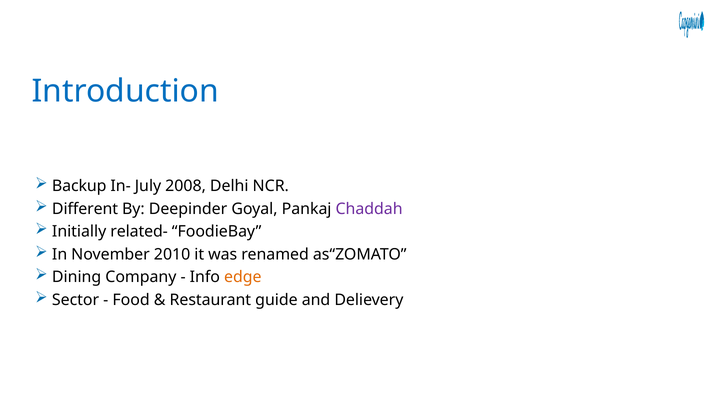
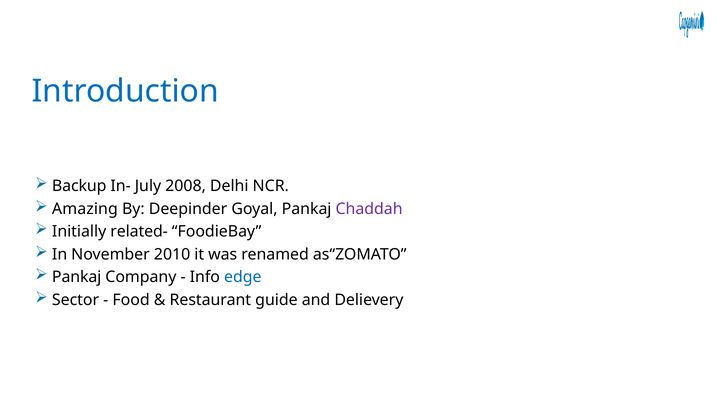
Different: Different -> Amazing (85, 209)
Dining: Dining -> Pankaj (77, 277)
edge colour: orange -> blue (243, 277)
